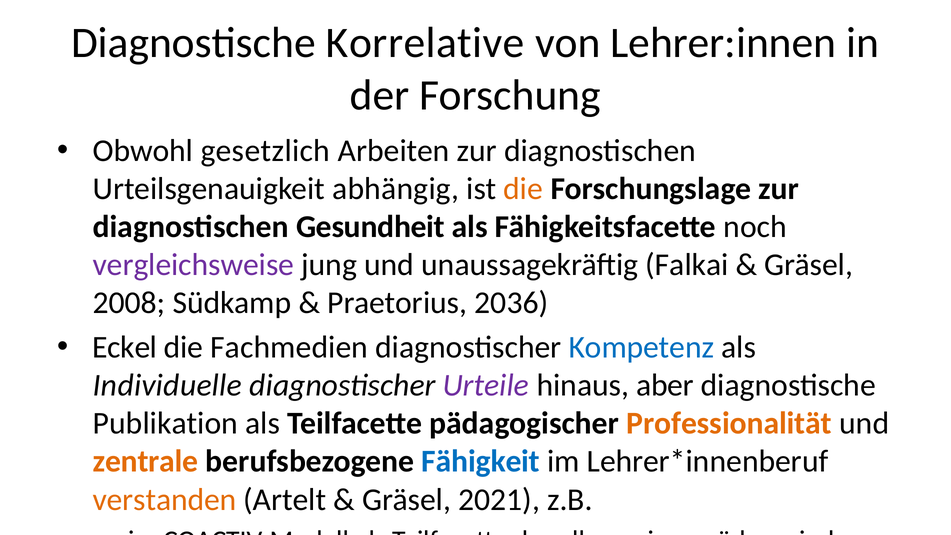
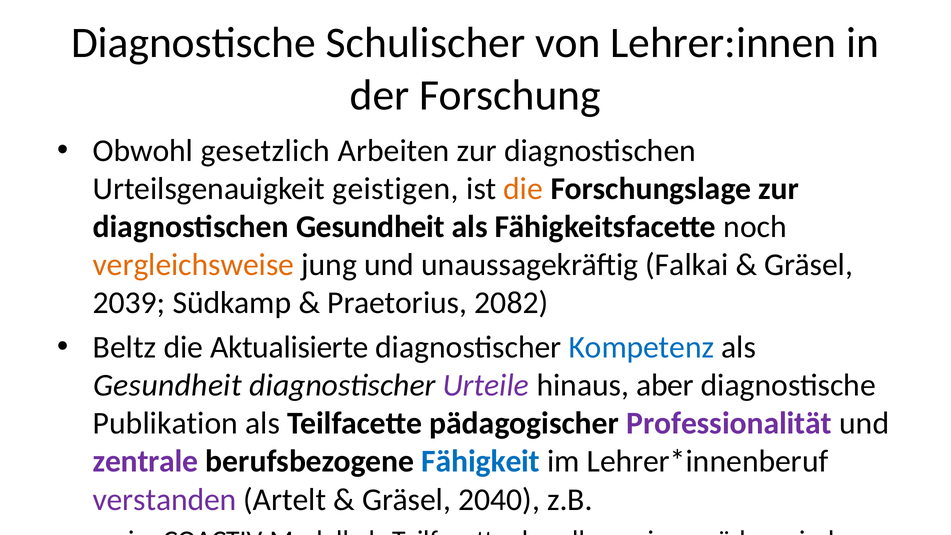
Korrelative: Korrelative -> Schulischer (425, 43)
abhängig: abhängig -> geistigen (396, 189)
vergleichsweise colour: purple -> orange (193, 265)
2008: 2008 -> 2039 (129, 303)
2036: 2036 -> 2082 (511, 303)
Eckel: Eckel -> Beltz (125, 347)
Fachmedien: Fachmedien -> Aktualisierte (289, 347)
Individuelle: Individuelle -> Gesundheit (167, 385)
Professionalität colour: orange -> purple (729, 423)
zentrale colour: orange -> purple (146, 461)
verstanden colour: orange -> purple (165, 500)
2021: 2021 -> 2040 (499, 500)
